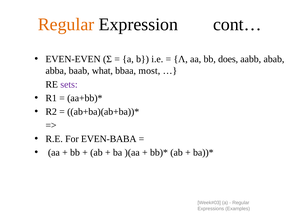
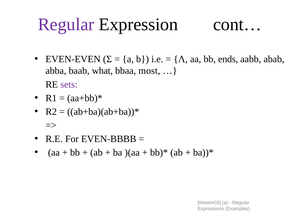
Regular colour: orange -> purple (66, 24)
does: does -> ends (228, 59)
EVEN-BABA: EVEN-BABA -> EVEN-BBBB (109, 139)
